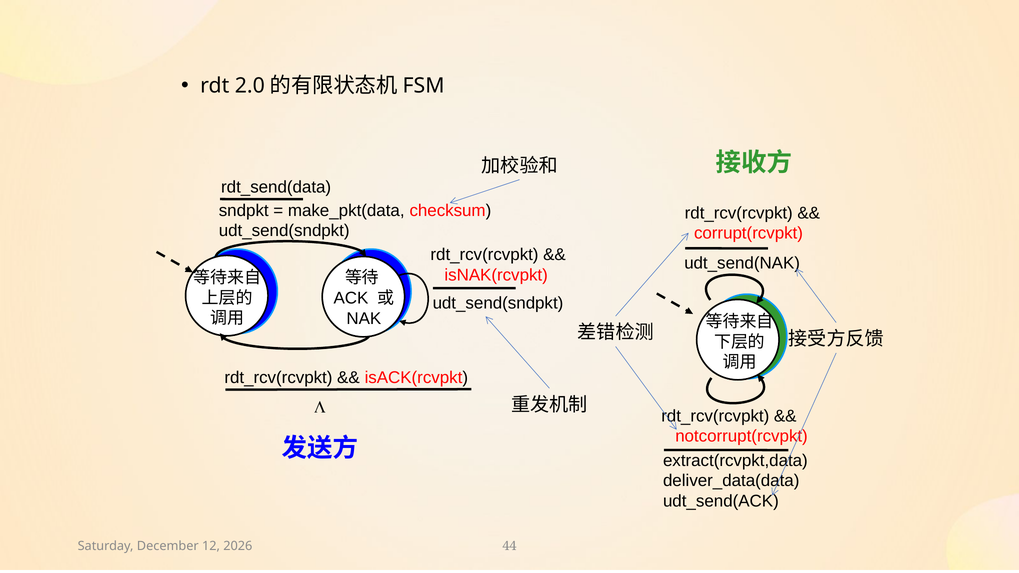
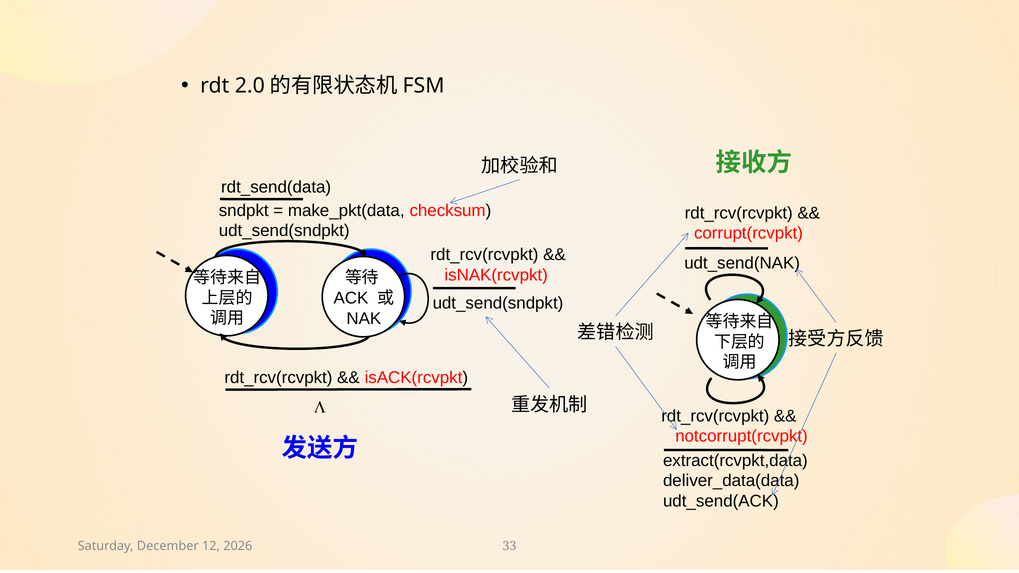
44: 44 -> 33 (510, 546)
